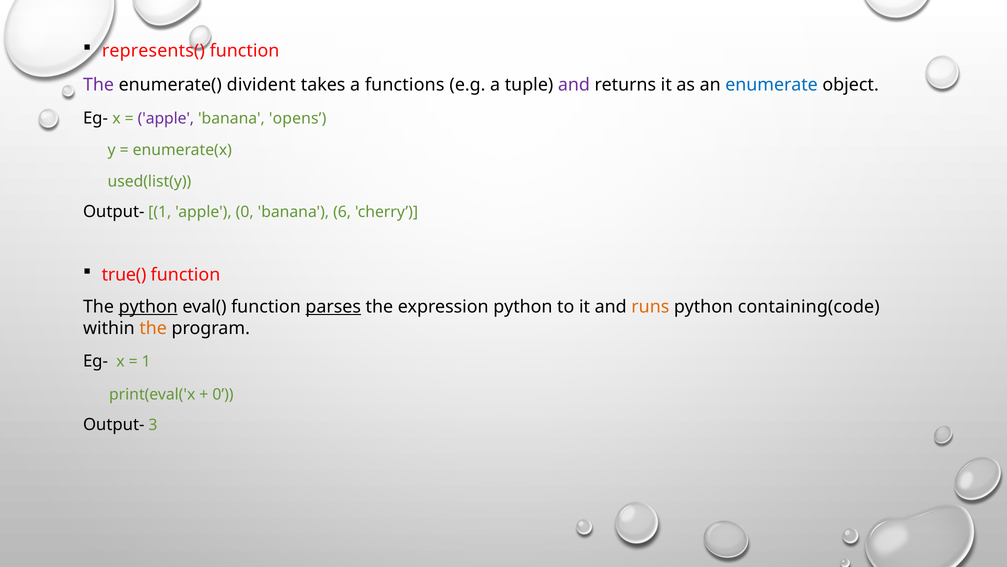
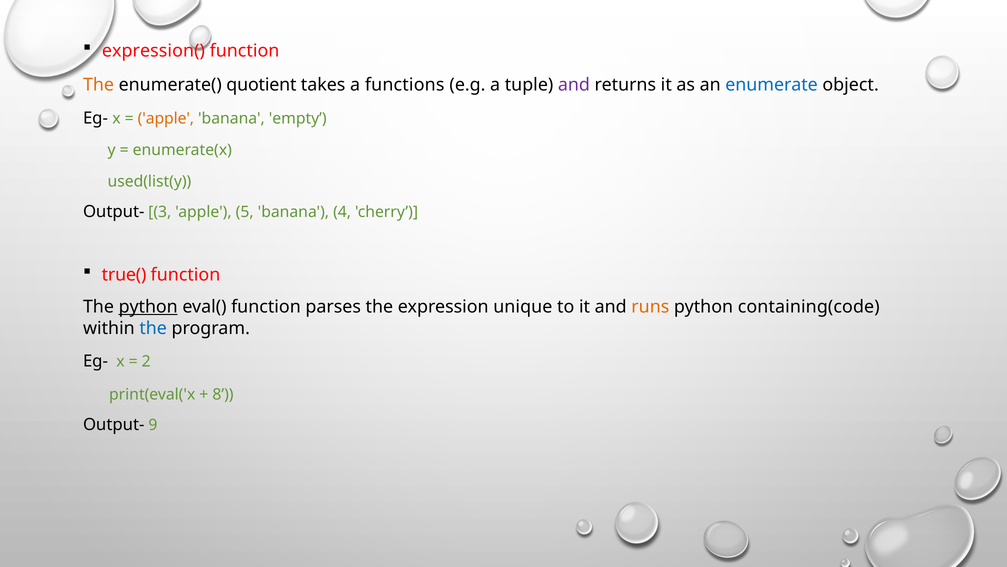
represents(: represents( -> expression( (153, 51)
The colour: purple -> orange (99, 85)
divident: divident -> quotient (261, 85)
apple colour: purple -> orange (166, 118)
opens: opens -> empty (298, 118)
Output- 1: 1 -> 3 (160, 212)
apple 0: 0 -> 5 (245, 212)
6: 6 -> 4 (342, 212)
parses underline: present -> none (333, 306)
expression python: python -> unique (523, 306)
the colour: orange -> blue (153, 328)
1: 1 -> 2 (146, 361)
0: 0 -> 8 (223, 394)
3: 3 -> 9 (153, 425)
